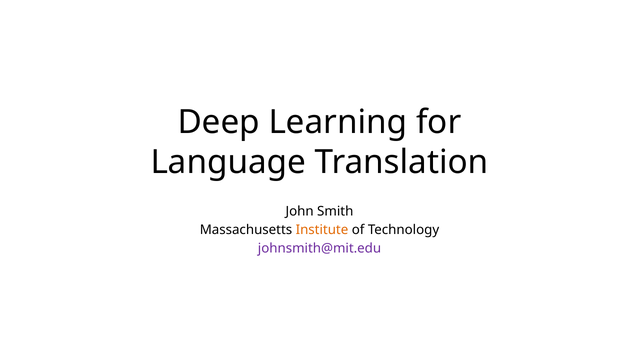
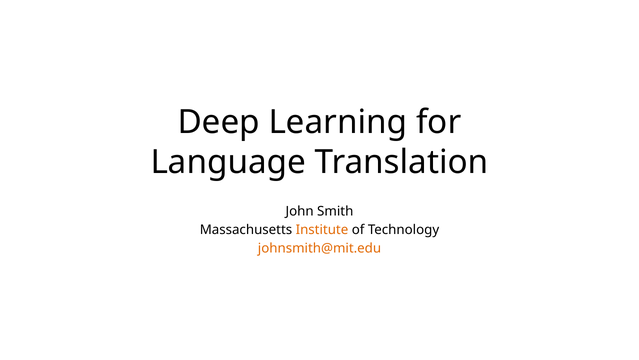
johnsmith@mit.edu colour: purple -> orange (319, 248)
